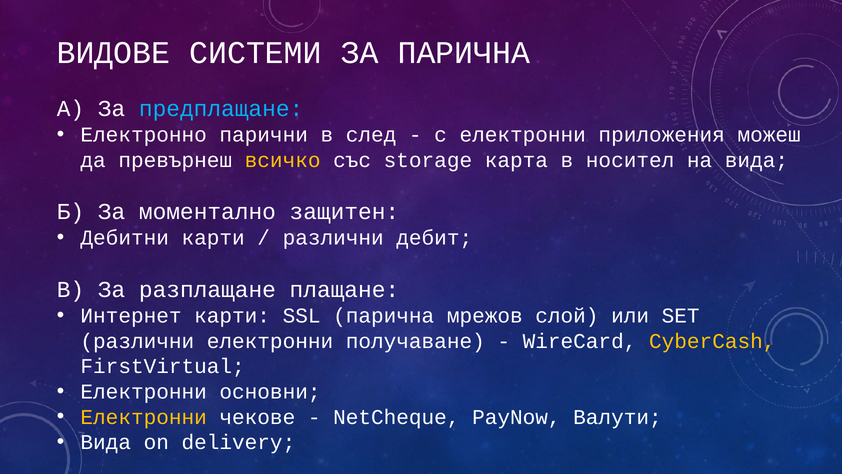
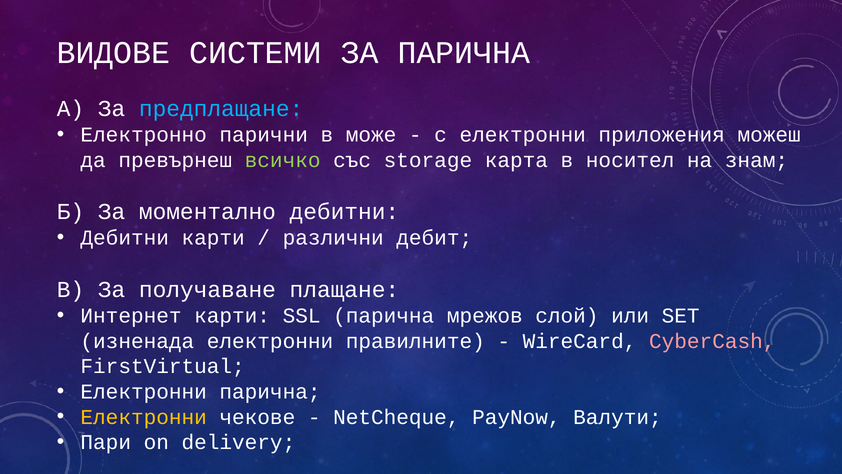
след: след -> може (371, 135)
всичко colour: yellow -> light green (283, 160)
на вида: вида -> знам (756, 160)
моментално защитен: защитен -> дебитни (344, 212)
разплащане: разплащане -> получаване (207, 290)
различни: различни -> изненада (137, 341)
получаване: получаване -> правилните (415, 341)
CyberCash colour: yellow -> pink (712, 341)
Електронни основни: основни -> парична (270, 391)
Вида: Вида -> Пари (106, 442)
